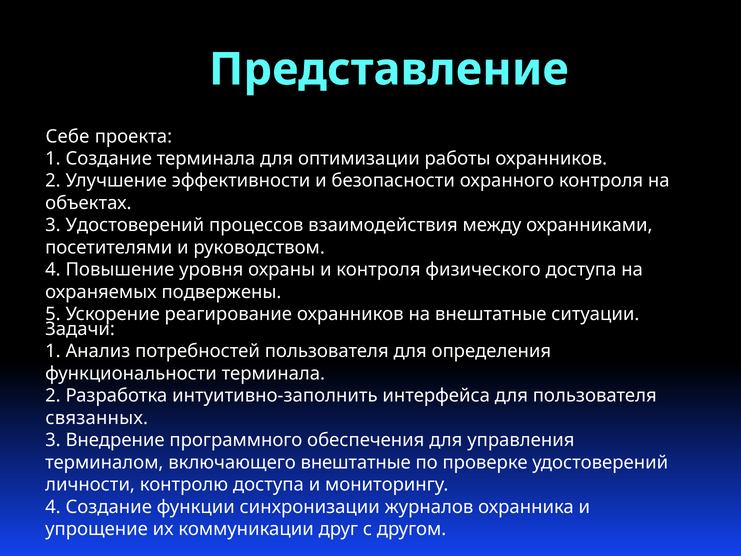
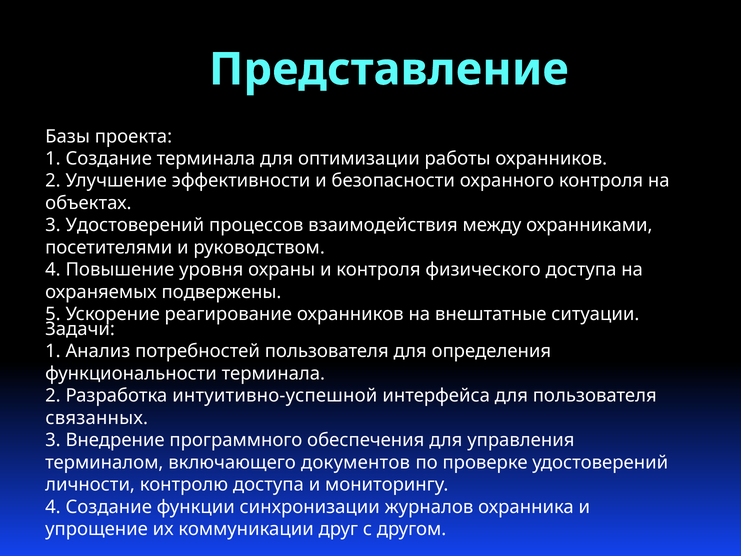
Себе: Себе -> Базы (68, 136)
интуитивно-заполнить: интуитивно-заполнить -> интуитивно-успешной (275, 396)
включающего внештатные: внештатные -> документов (356, 462)
